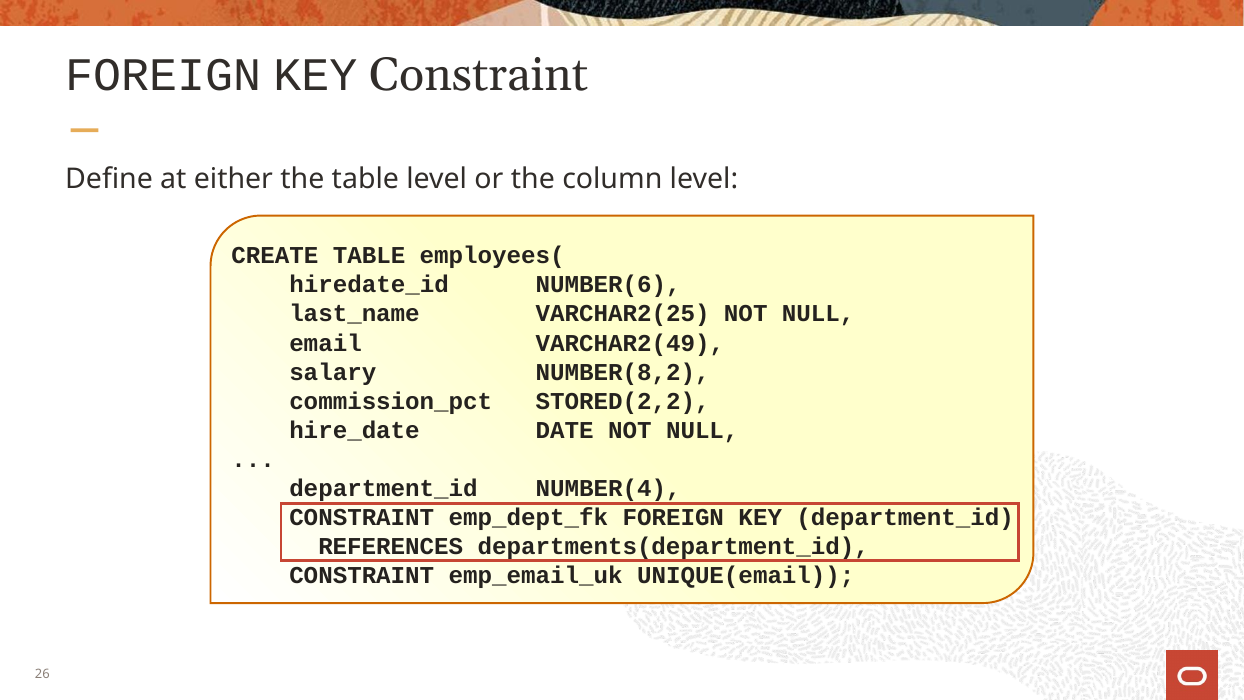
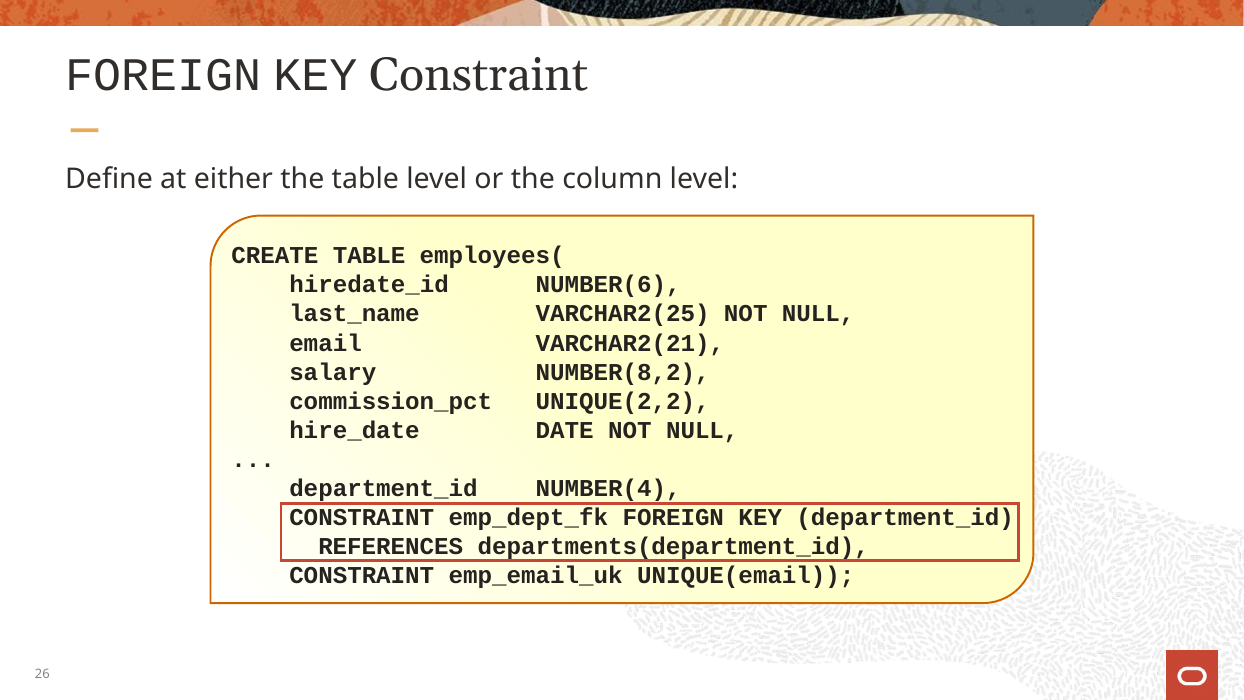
VARCHAR2(49: VARCHAR2(49 -> VARCHAR2(21 (630, 343)
STORED(2,2: STORED(2,2 -> UNIQUE(2,2 (623, 401)
